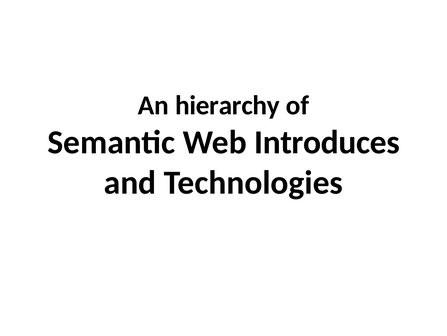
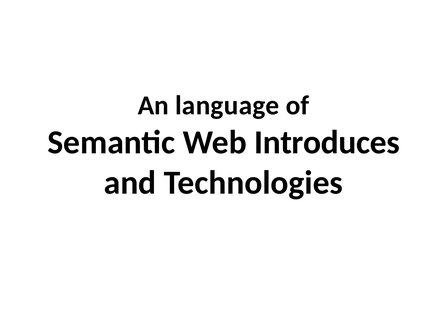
hierarchy: hierarchy -> language (227, 105)
